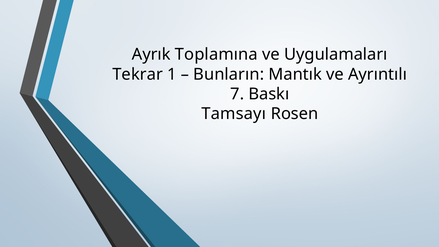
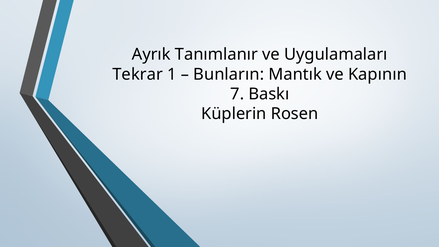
Toplamına: Toplamına -> Tanımlanır (216, 54)
Ayrıntılı: Ayrıntılı -> Kapının (377, 74)
Tamsayı: Tamsayı -> Küplerin (234, 114)
